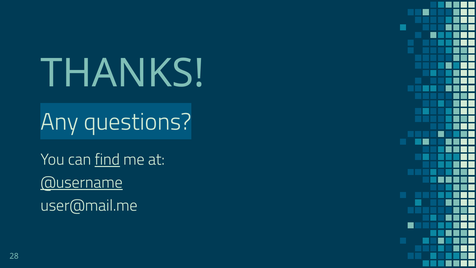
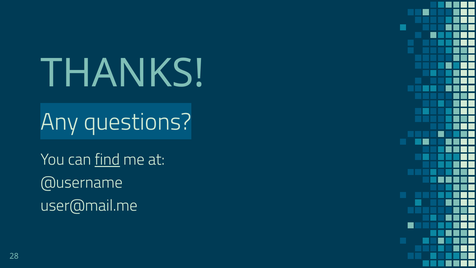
@username underline: present -> none (82, 183)
